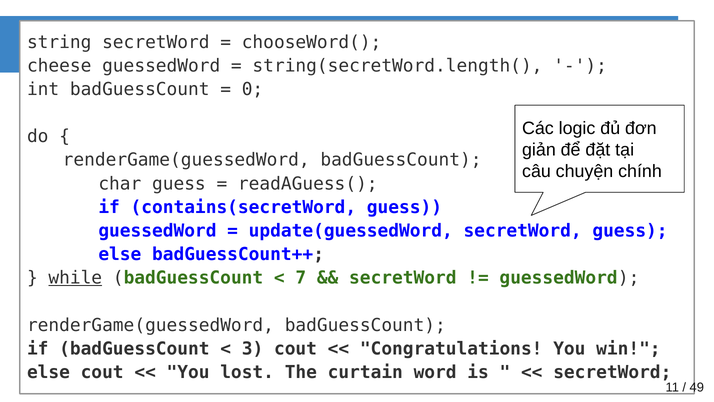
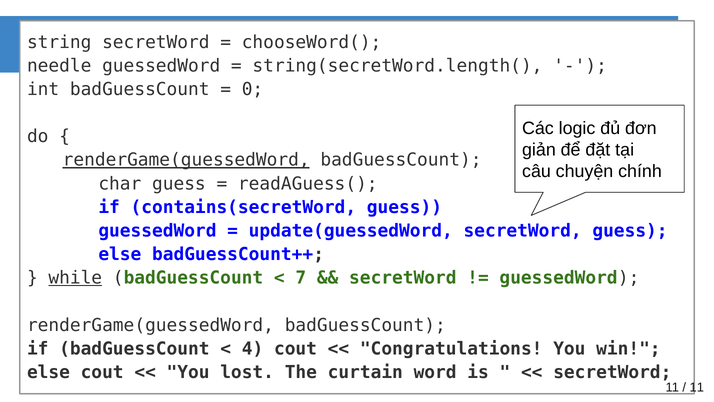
cheese: cheese -> needle (59, 66)
renderGame(guessedWord underline: none -> present (186, 160)
3: 3 -> 4 (253, 348)
49: 49 -> 11 (697, 387)
